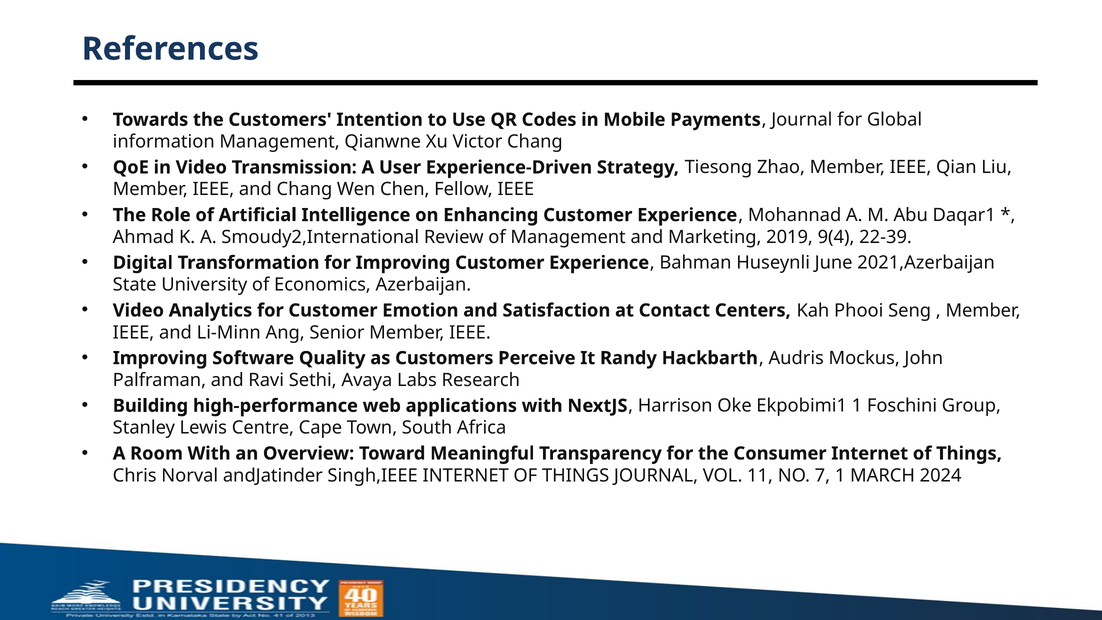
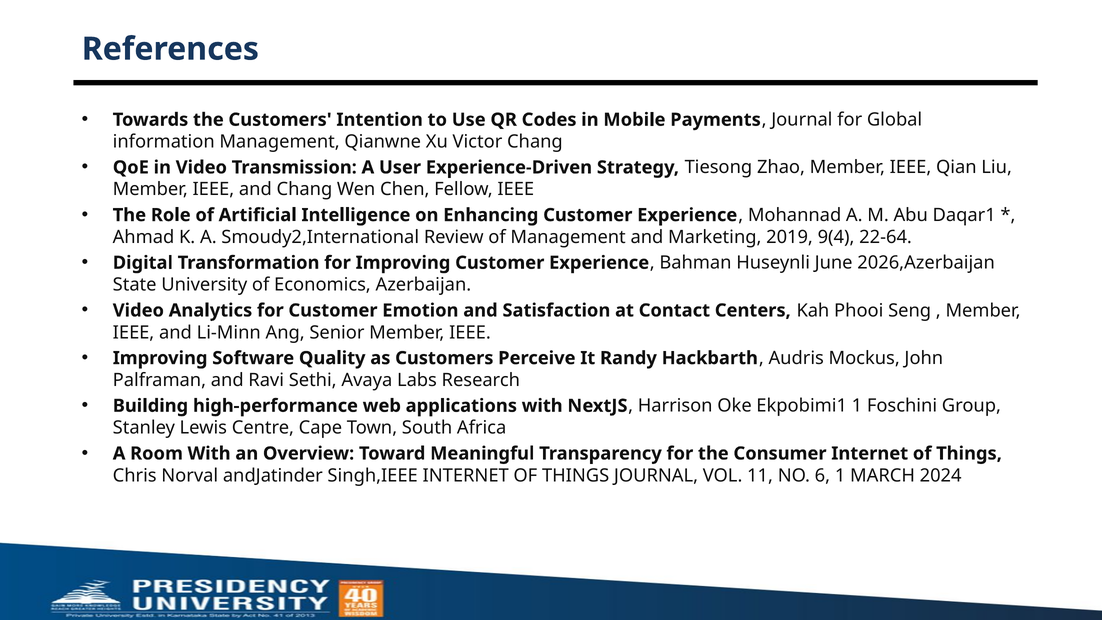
22-39: 22-39 -> 22-64 (886, 237)
2021,Azerbaijan: 2021,Azerbaijan -> 2026,Azerbaijan (926, 263)
7: 7 -> 6 (822, 475)
